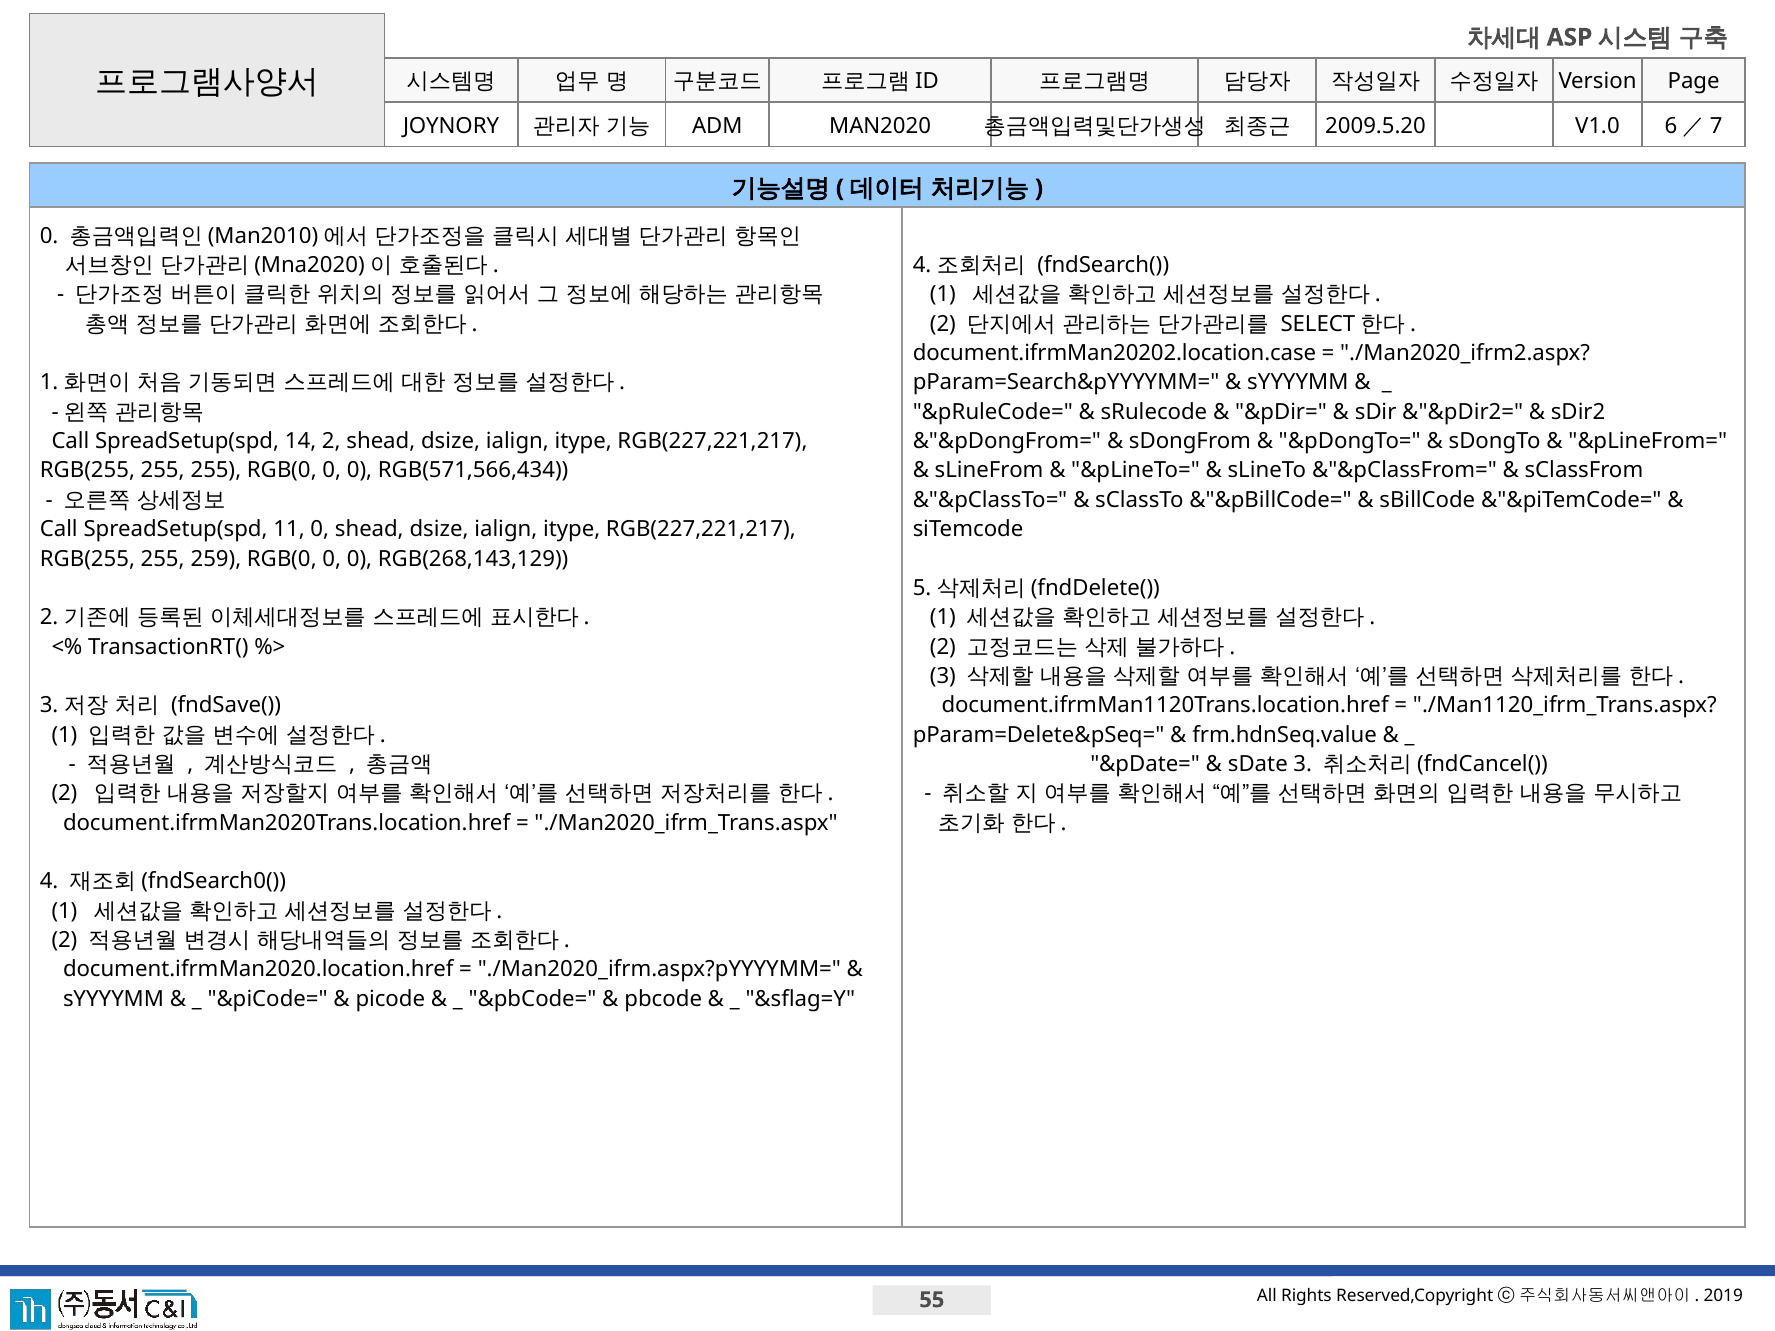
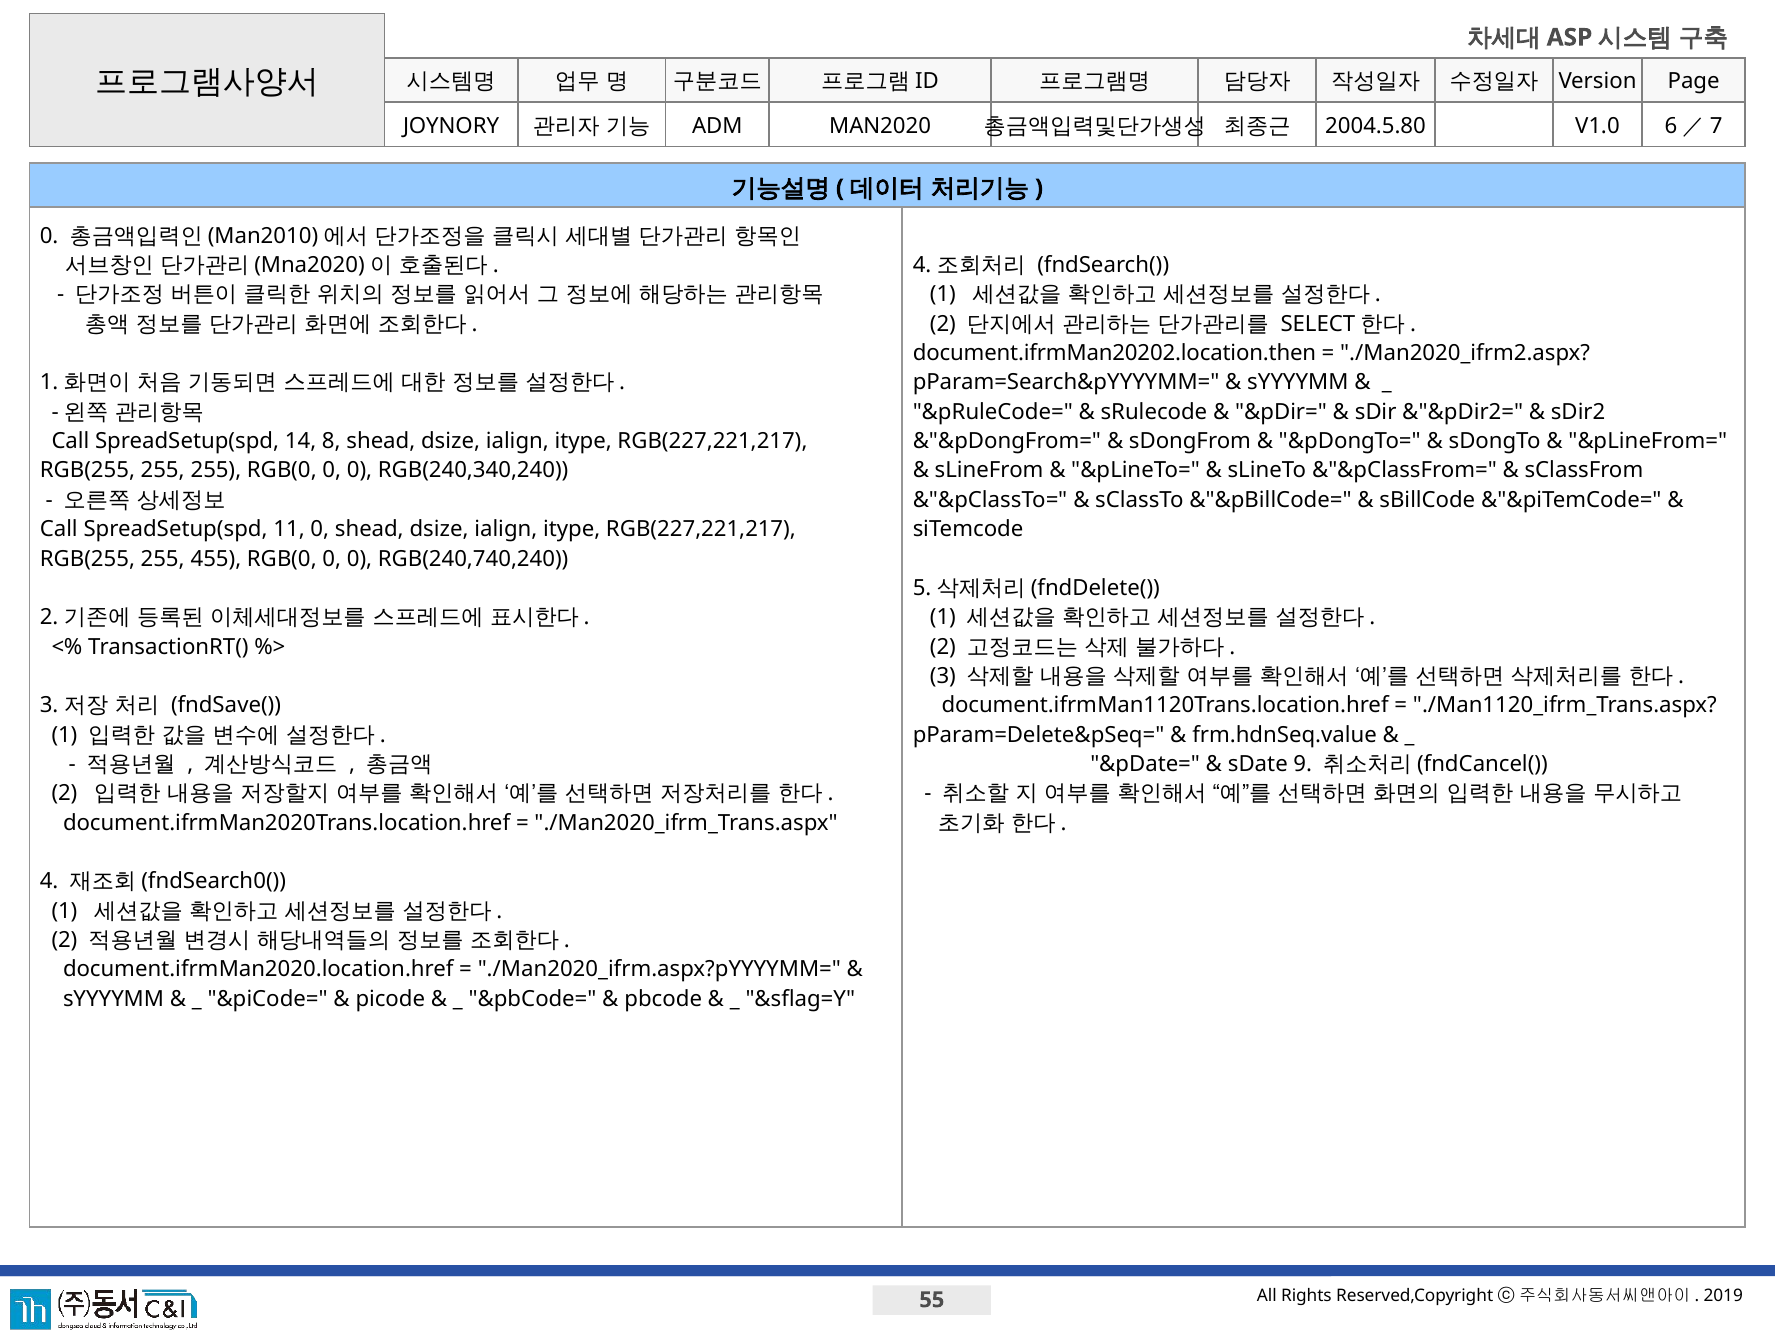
2009.5.20: 2009.5.20 -> 2004.5.80 (1376, 126)
document.ifrmMan20202.location.case: document.ifrmMan20202.location.case -> document.ifrmMan20202.location.then (1114, 353)
14 2: 2 -> 8 (331, 441)
RGB(571,566,434: RGB(571,566,434 -> RGB(240,340,240 (473, 471)
259: 259 -> 455 (216, 559)
RGB(268,143,129: RGB(268,143,129 -> RGB(240,740,240 (473, 559)
sDate 3: 3 -> 9 (1303, 764)
